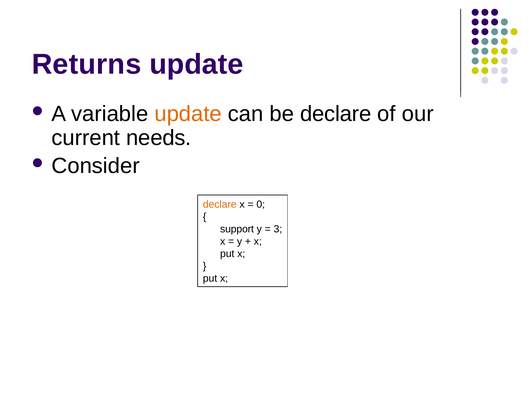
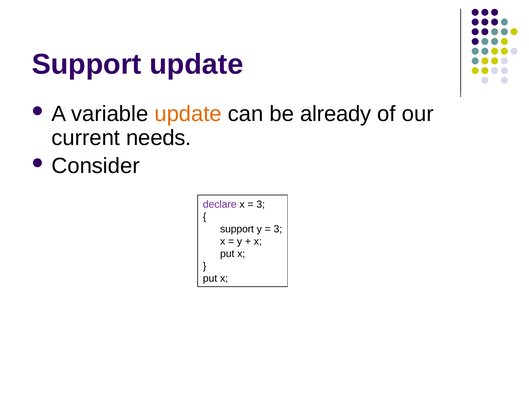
Returns: Returns -> Support (87, 64)
be declare: declare -> already (336, 114)
declare colour: orange -> purple (220, 204)
0: 0 -> 3 (261, 204)
